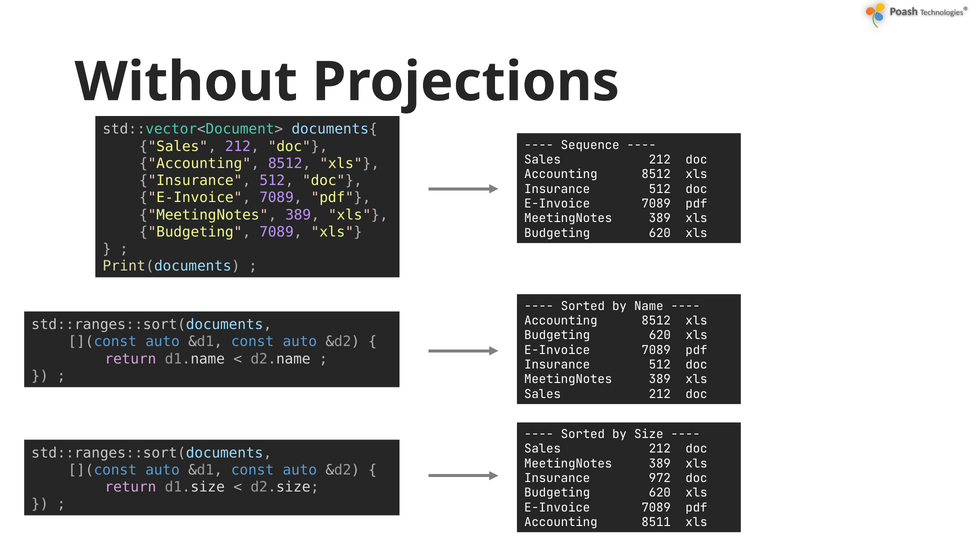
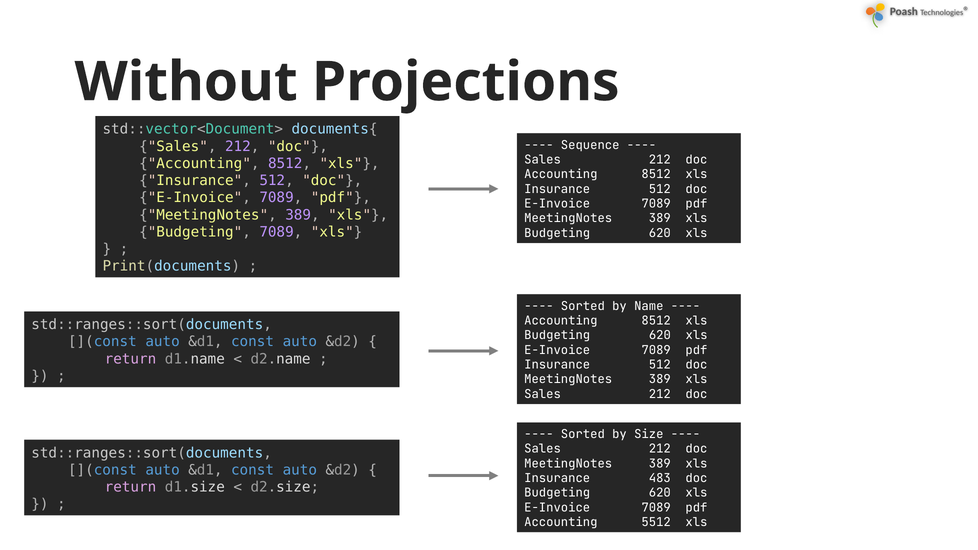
972: 972 -> 483 (660, 478)
8511: 8511 -> 5512 (656, 522)
